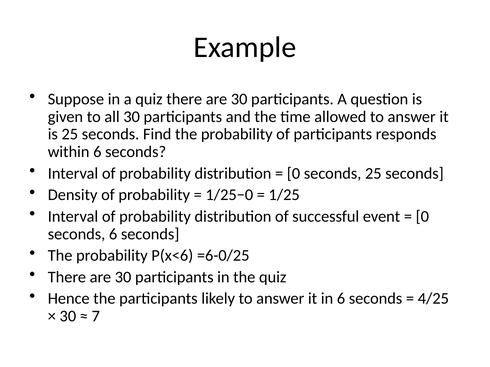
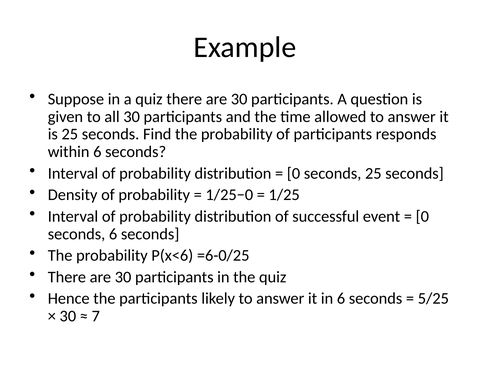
4/25: 4/25 -> 5/25 (433, 299)
